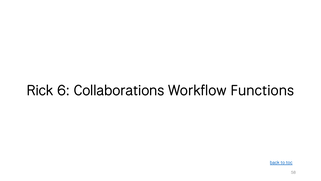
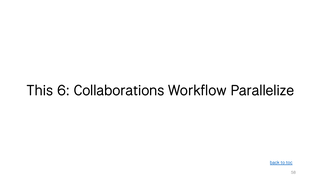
Rick: Rick -> This (40, 90)
Functions: Functions -> Parallelize (262, 90)
